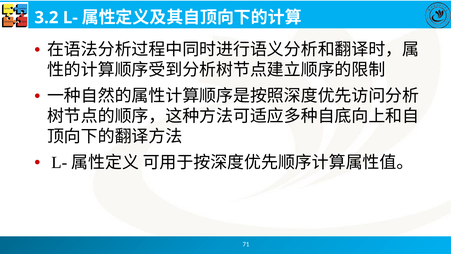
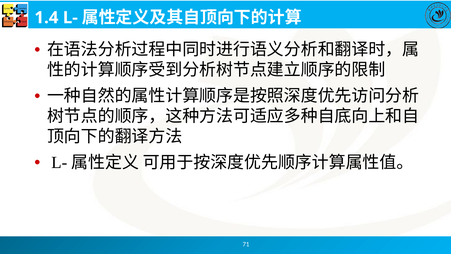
3.2: 3.2 -> 1.4 (46, 18)
